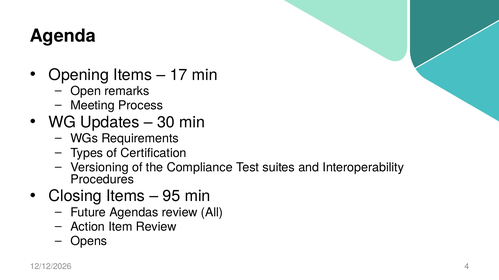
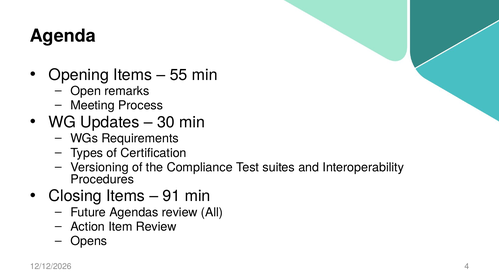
17: 17 -> 55 (179, 75)
95: 95 -> 91 (171, 197)
